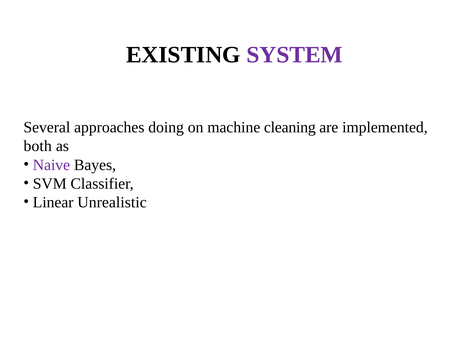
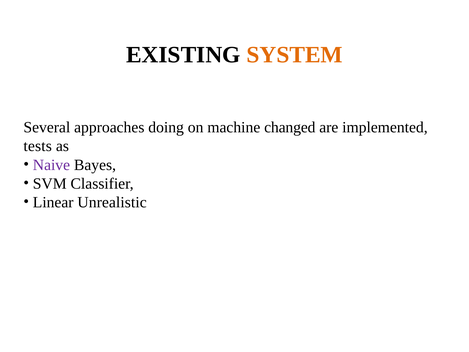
SYSTEM colour: purple -> orange (295, 55)
cleaning: cleaning -> changed (290, 127)
both: both -> tests (38, 146)
